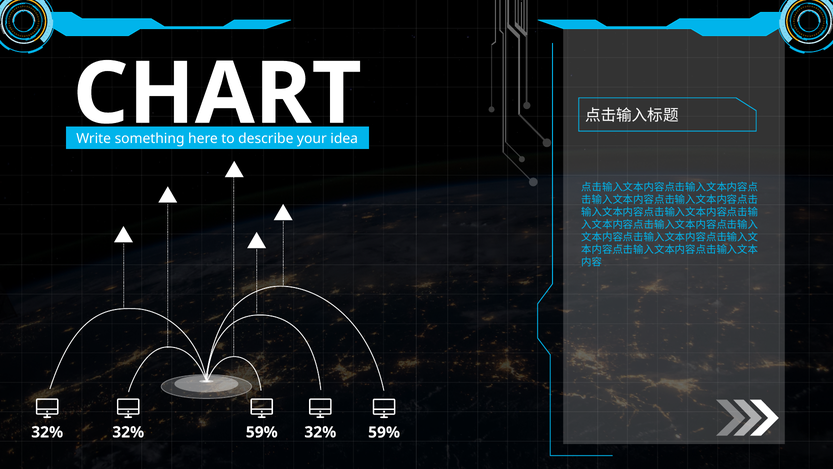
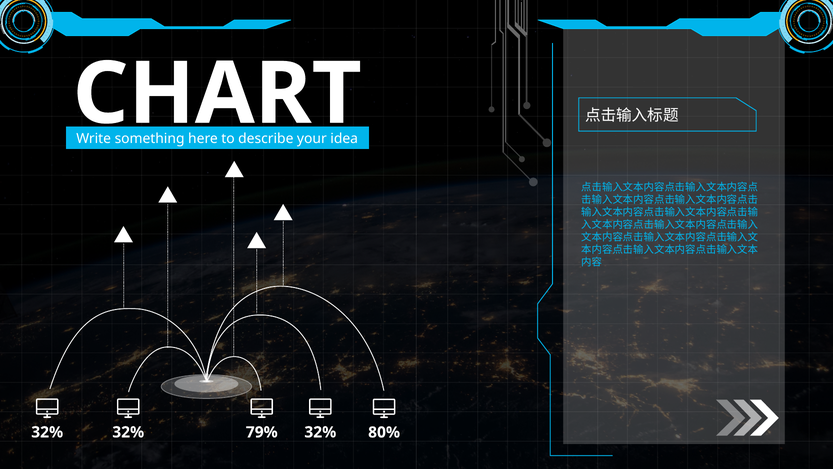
32% 32% 59%: 59% -> 79% (262, 432)
59%: 59% -> 80% (384, 432)
